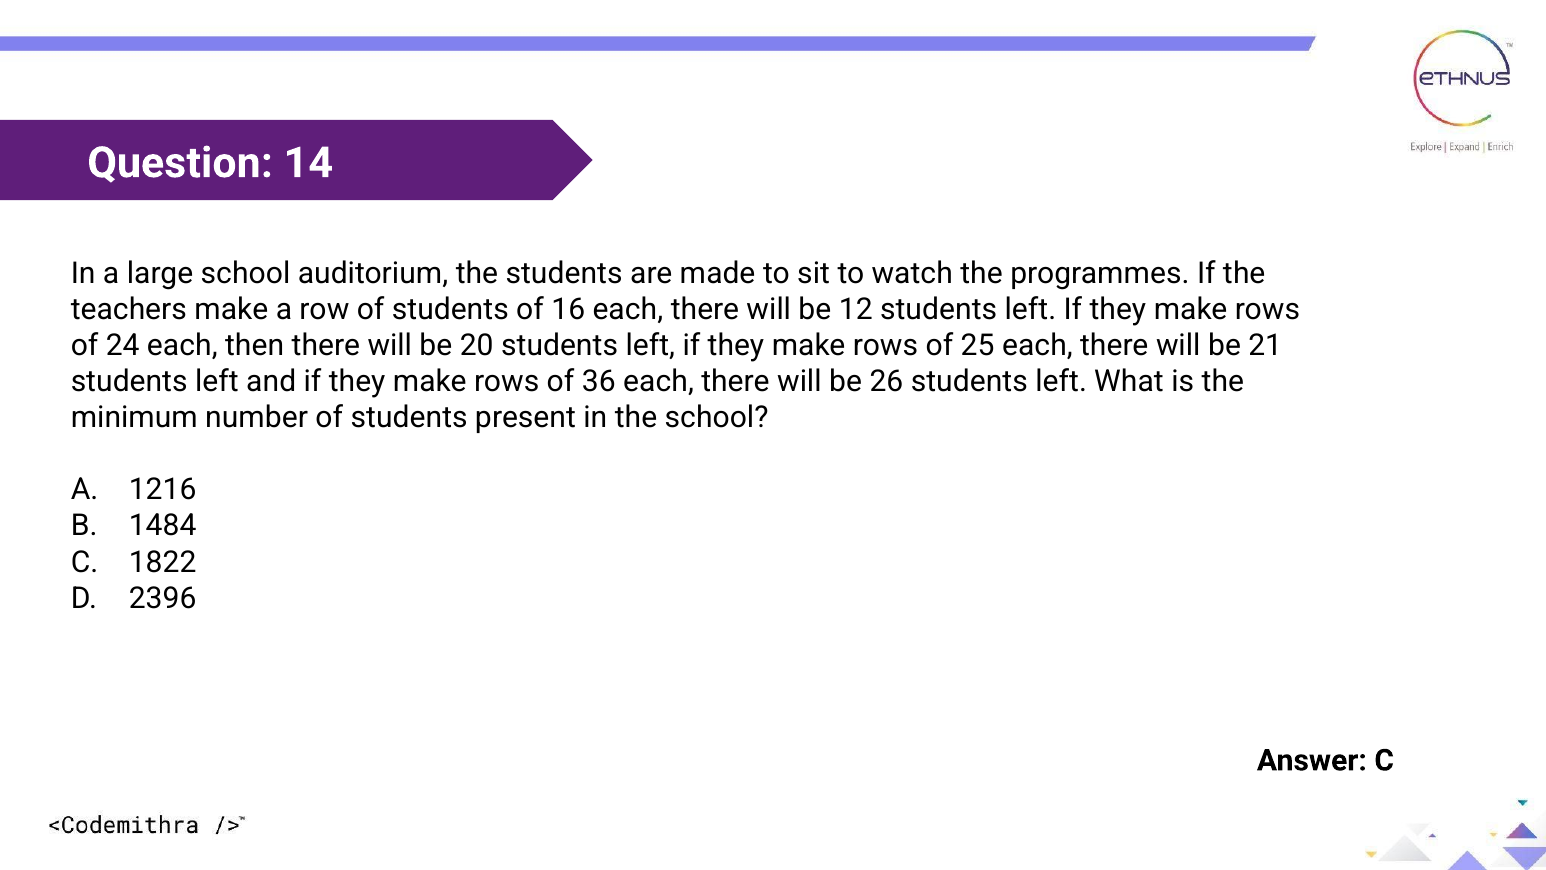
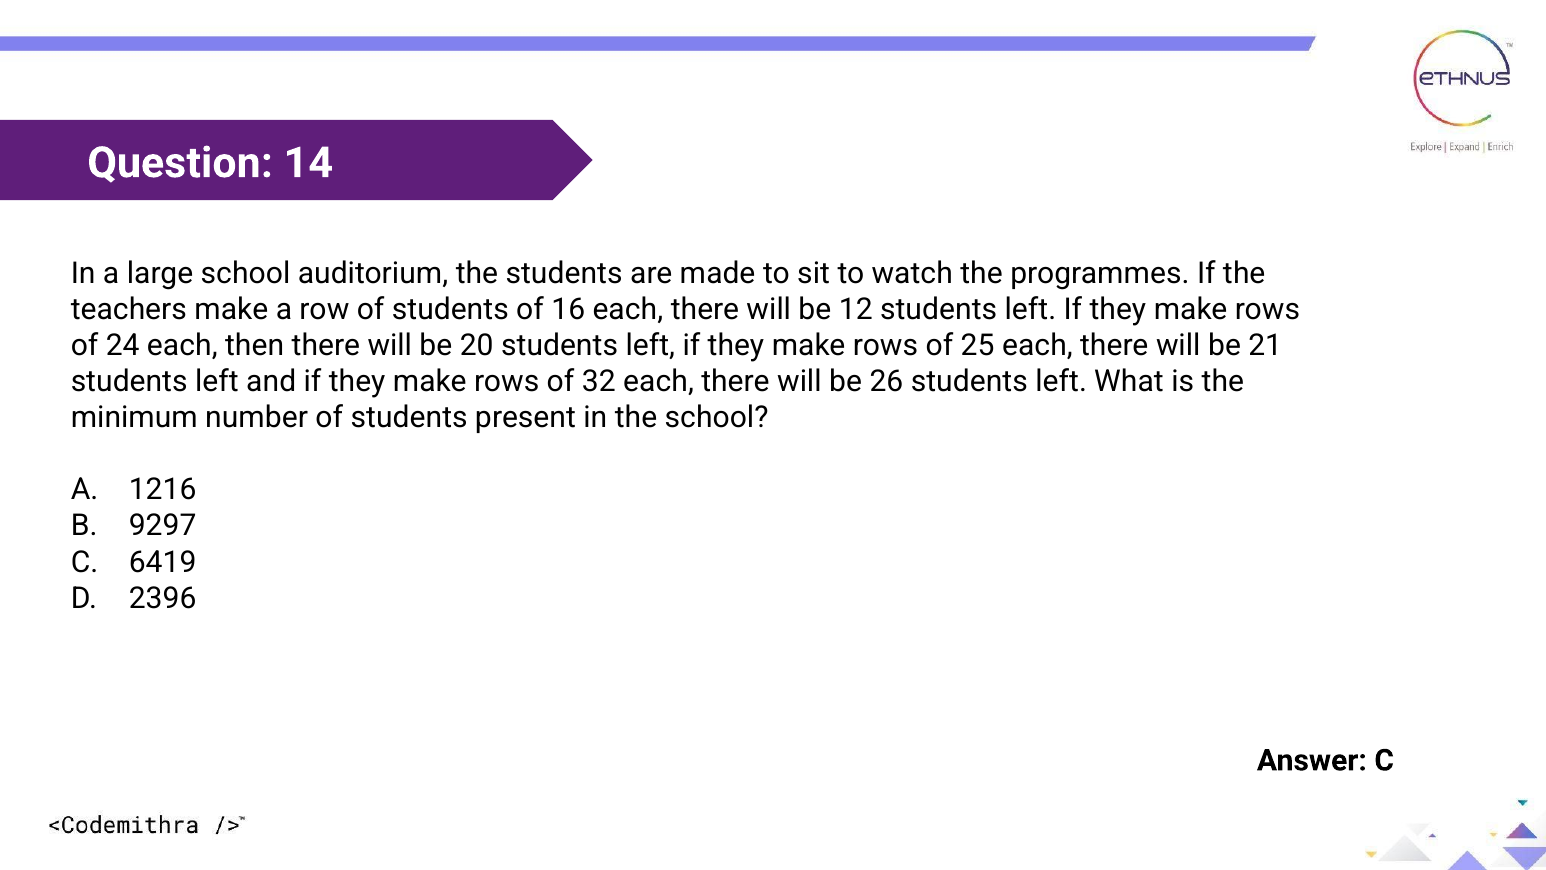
36: 36 -> 32 (599, 381)
1484: 1484 -> 9297 (163, 526)
1822: 1822 -> 6419 (163, 562)
